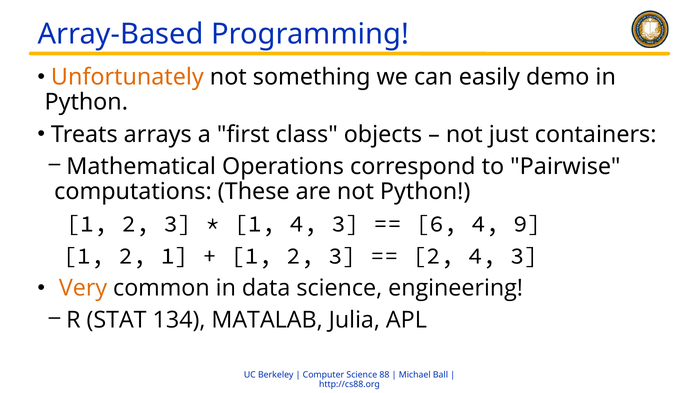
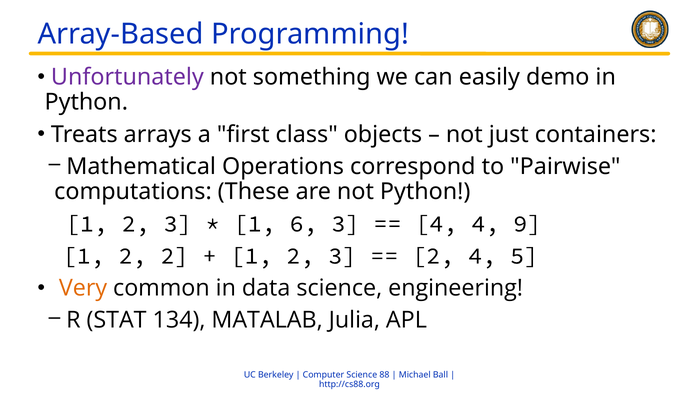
Unfortunately colour: orange -> purple (127, 77)
1 4: 4 -> 6 (304, 224)
6: 6 -> 4 (436, 224)
2 1: 1 -> 2 (175, 256)
2 4 3: 3 -> 5 (524, 256)
